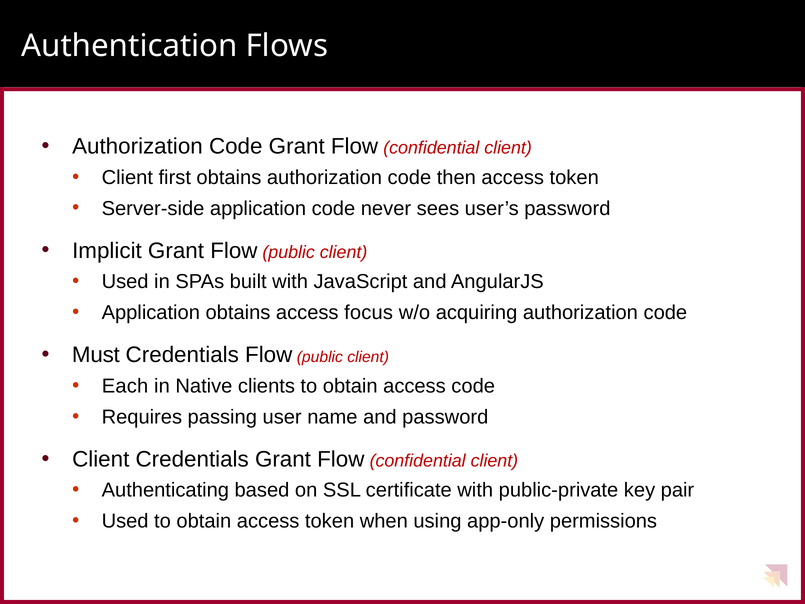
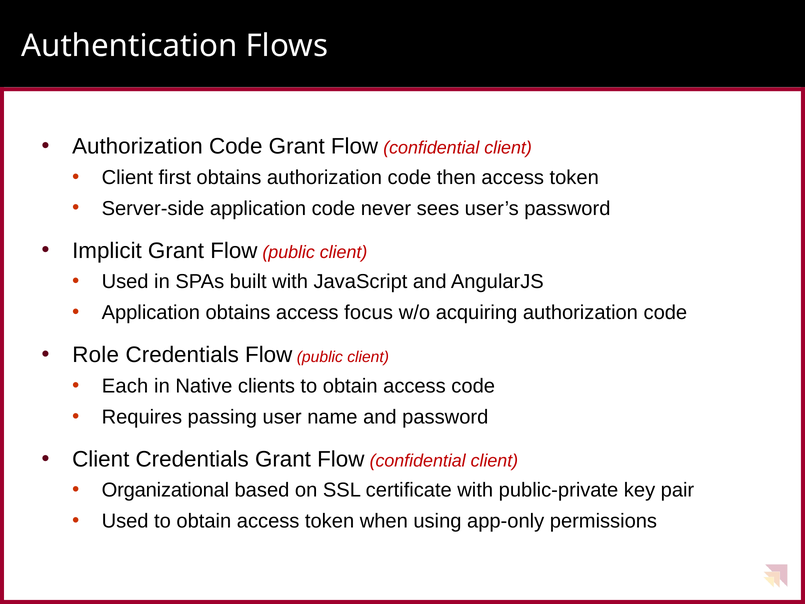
Must: Must -> Role (96, 355)
Authenticating: Authenticating -> Organizational (165, 490)
